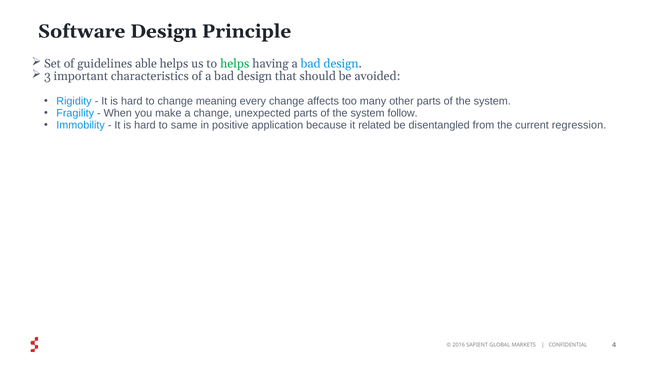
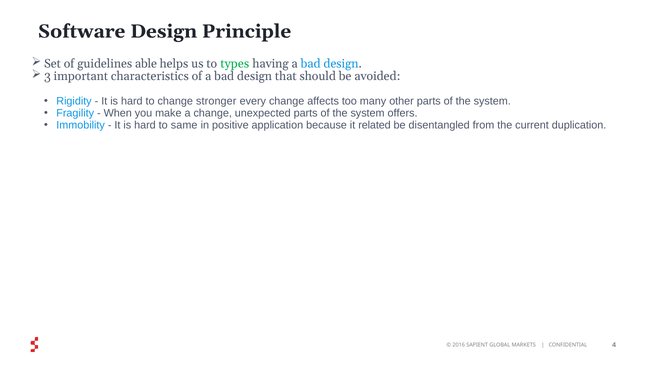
to helps: helps -> types (235, 64)
meaning: meaning -> stronger (216, 101)
follow: follow -> offers (403, 113)
regression: regression -> duplication (579, 125)
